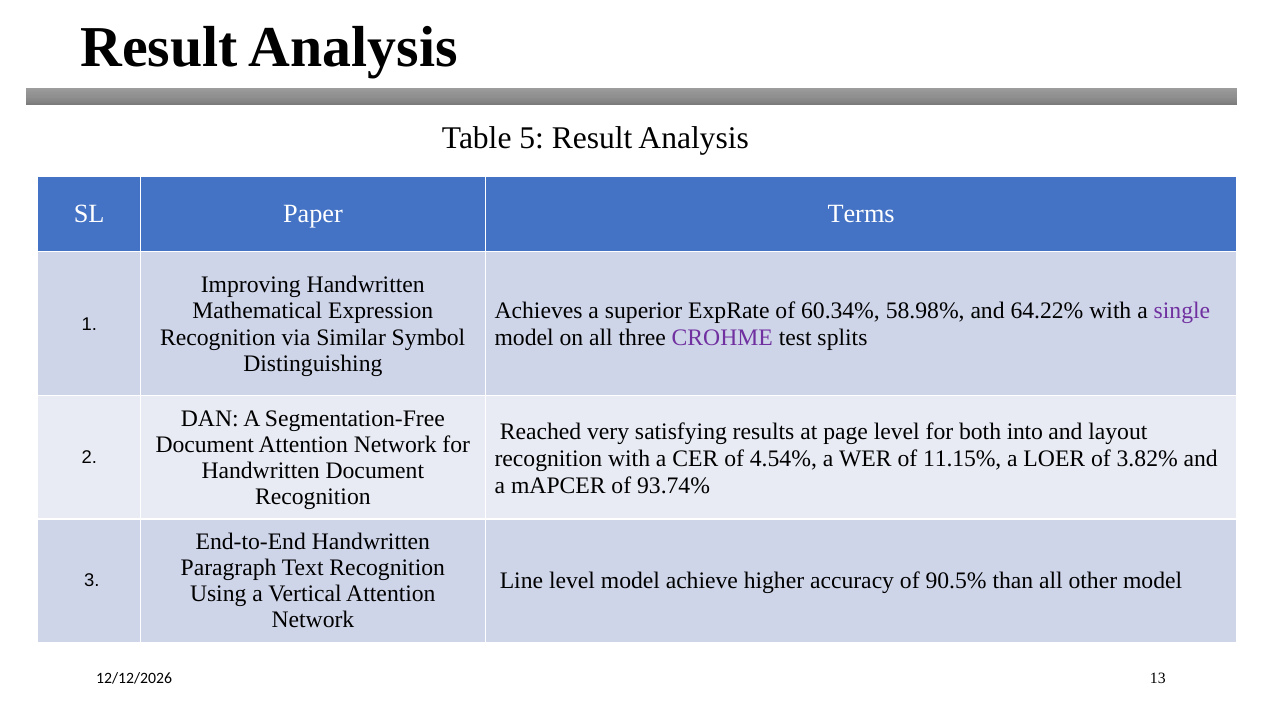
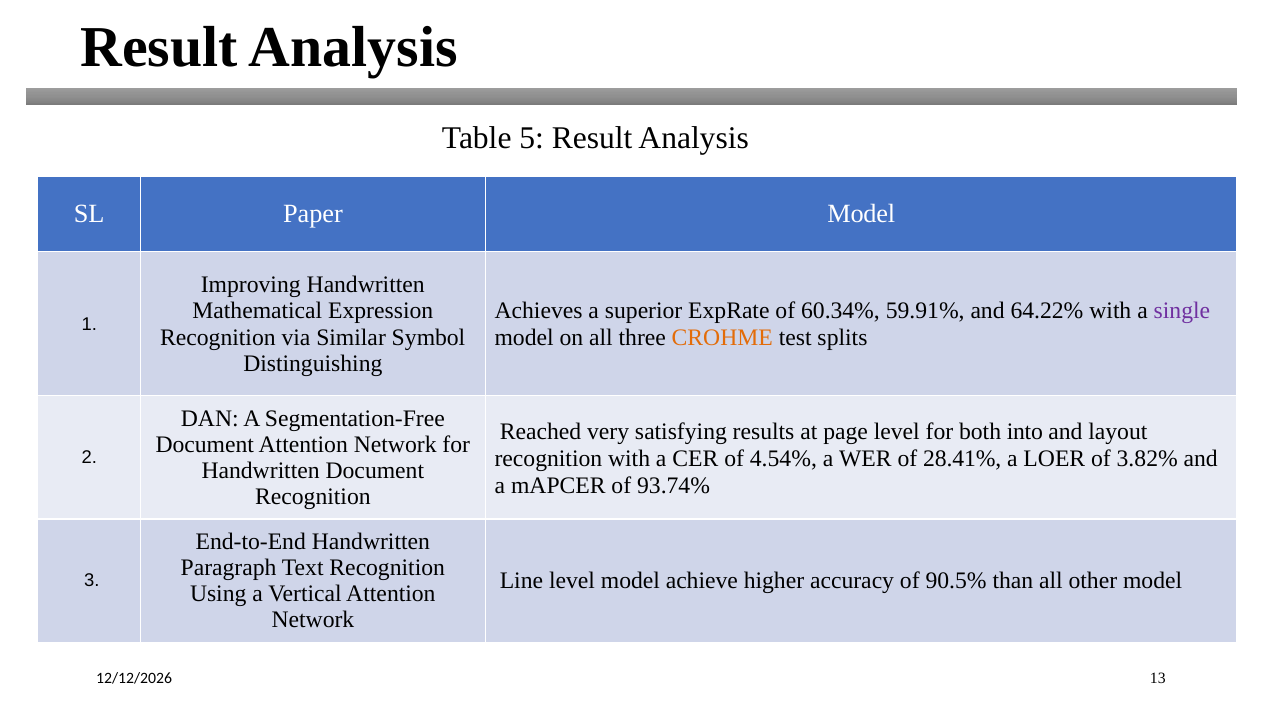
Paper Terms: Terms -> Model (861, 214)
58.98%: 58.98% -> 59.91% (925, 311)
CROHME colour: purple -> orange (722, 337)
11.15%: 11.15% -> 28.41% (962, 459)
